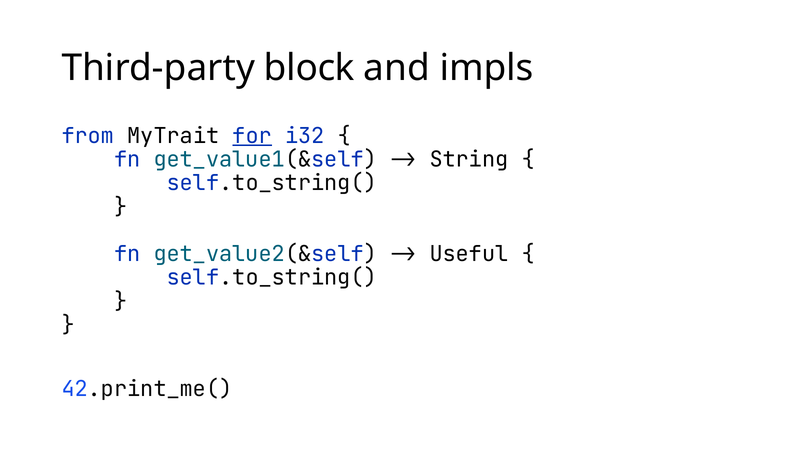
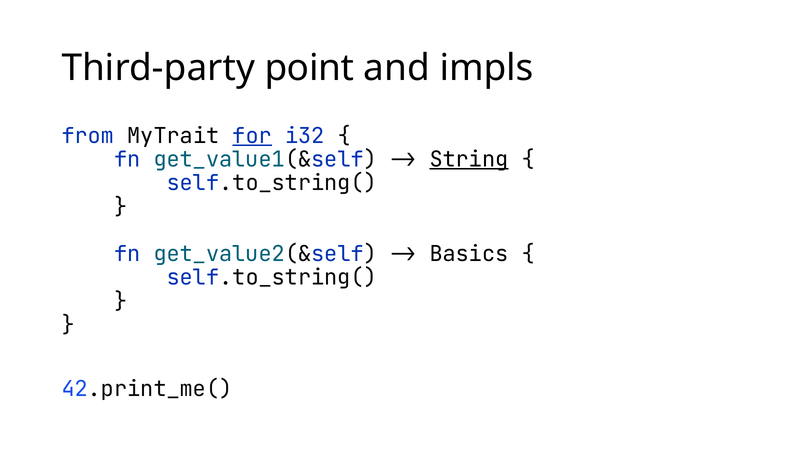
block: block -> point (309, 68)
String underline: none -> present (469, 159)
Useful: Useful -> Basics (469, 254)
